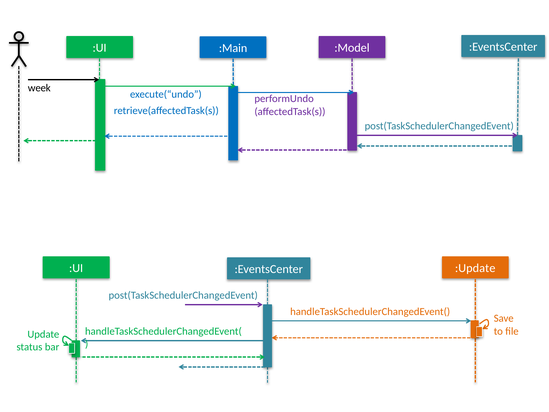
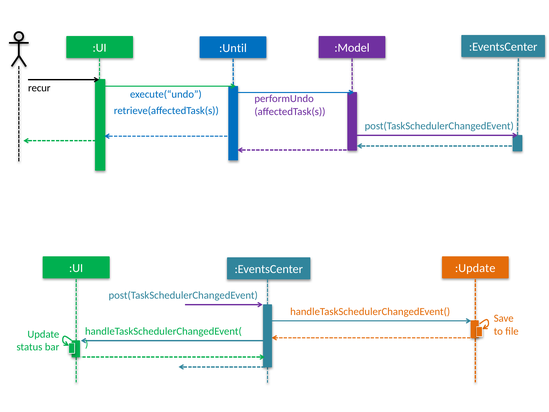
:Main: :Main -> :Until (233, 48)
week: week -> recur (39, 88)
